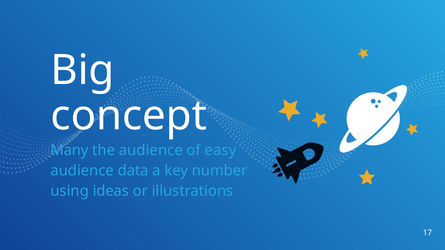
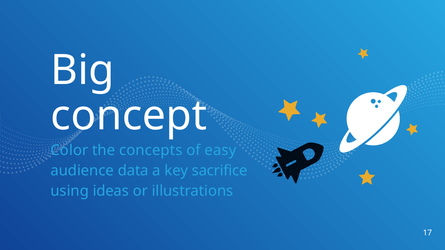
Many: Many -> Color (69, 150)
the audience: audience -> concepts (151, 150)
number: number -> sacrifice (220, 171)
